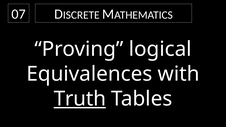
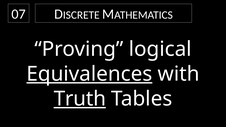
Equivalences underline: none -> present (89, 74)
